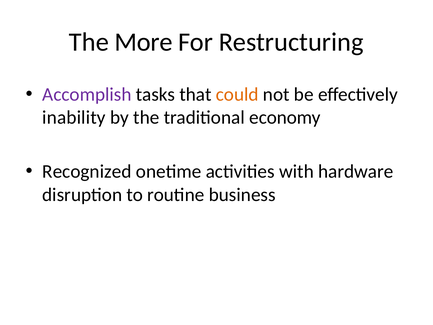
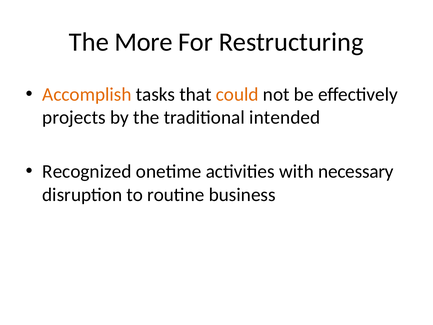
Accomplish colour: purple -> orange (87, 94)
inability: inability -> projects (74, 118)
economy: economy -> intended (285, 118)
hardware: hardware -> necessary (356, 171)
